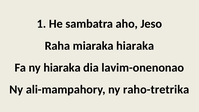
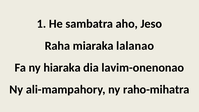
miaraka hiaraka: hiaraka -> lalanao (135, 46)
raho-tretrika: raho-tretrika -> raho-mihatra (156, 89)
